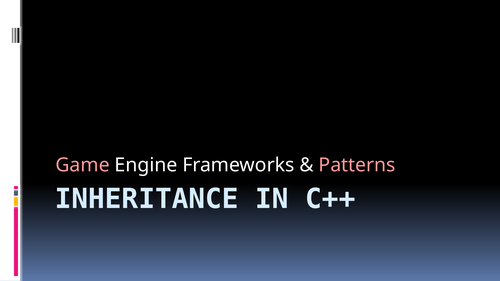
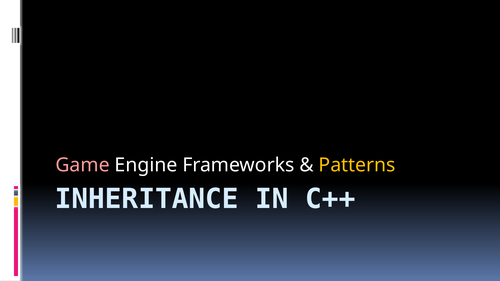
Patterns colour: pink -> yellow (357, 165)
